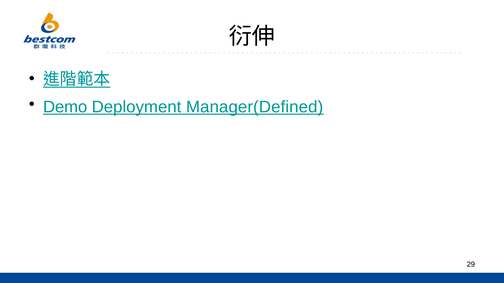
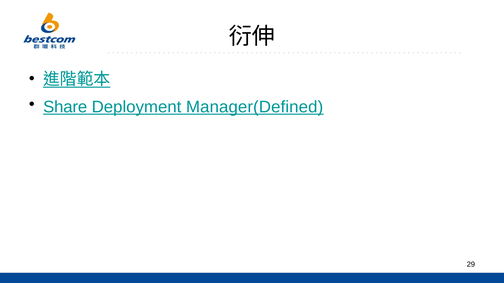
Demo: Demo -> Share (65, 107)
